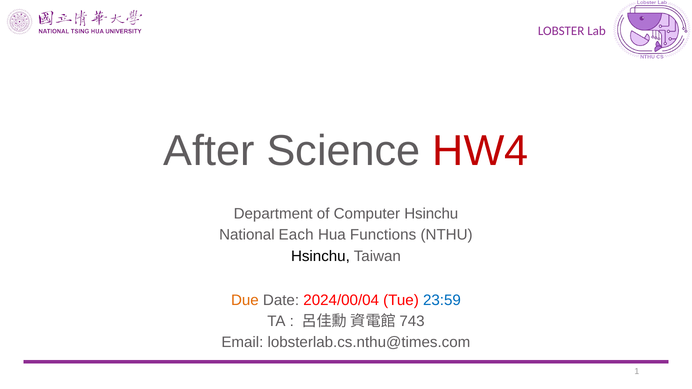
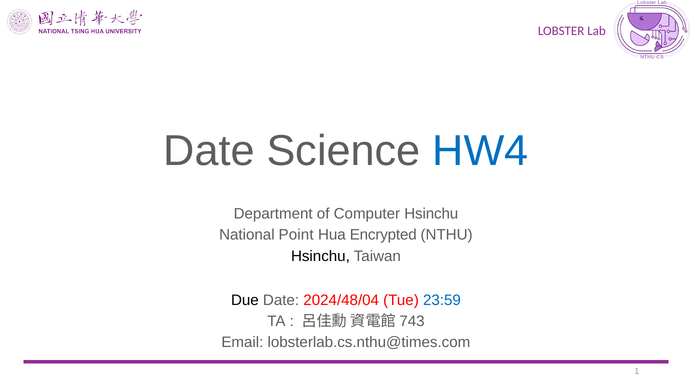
After: After -> Date (209, 151)
HW4 colour: red -> blue (480, 151)
Each: Each -> Point (296, 235)
Functions: Functions -> Encrypted (383, 235)
Due colour: orange -> black (245, 300)
2024/00/04: 2024/00/04 -> 2024/48/04 (341, 300)
